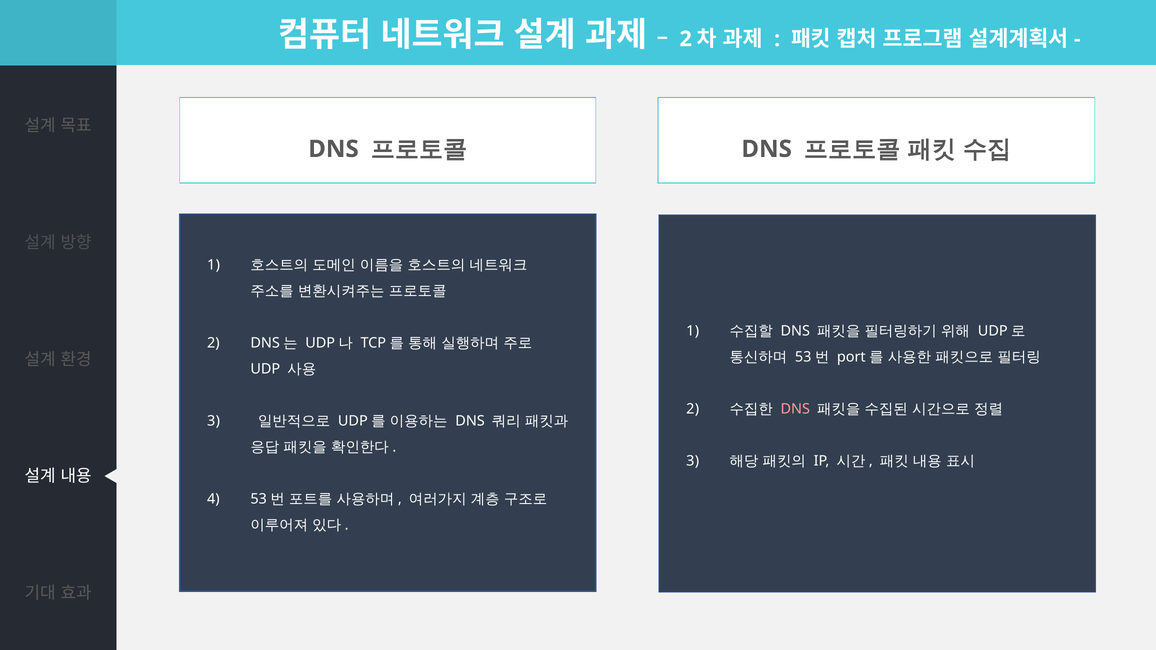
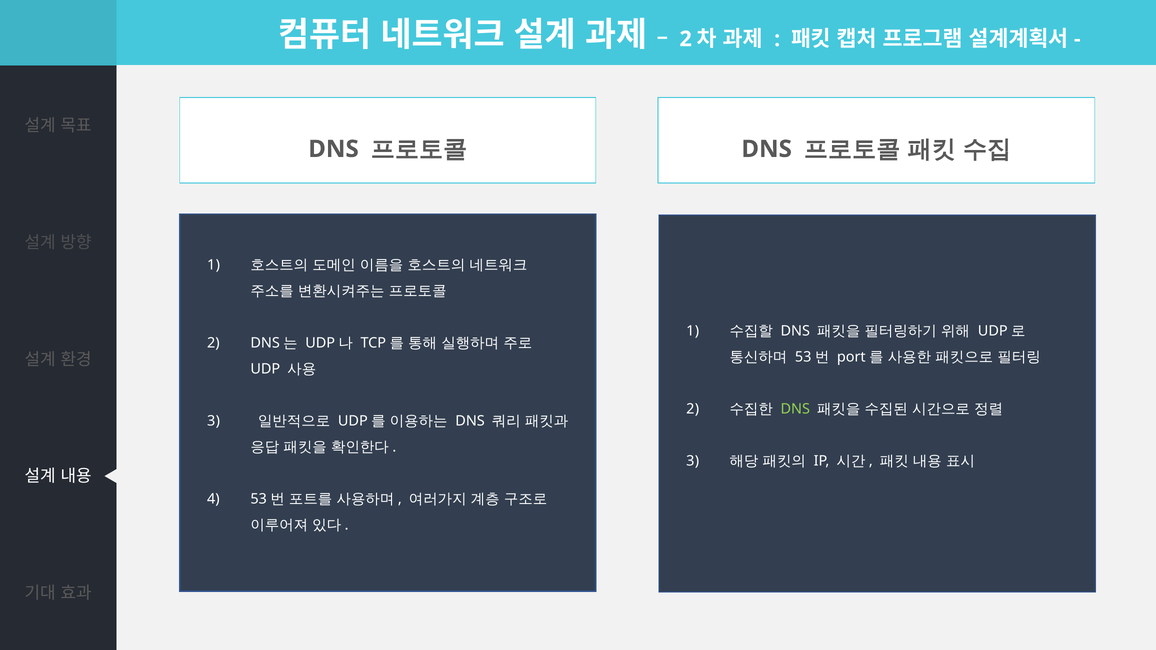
DNS colour: pink -> light green (795, 409)
